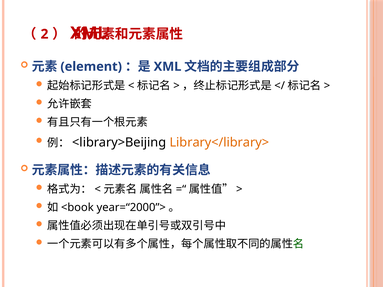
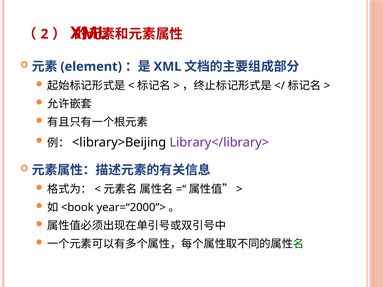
Library</library> colour: orange -> purple (219, 143)
